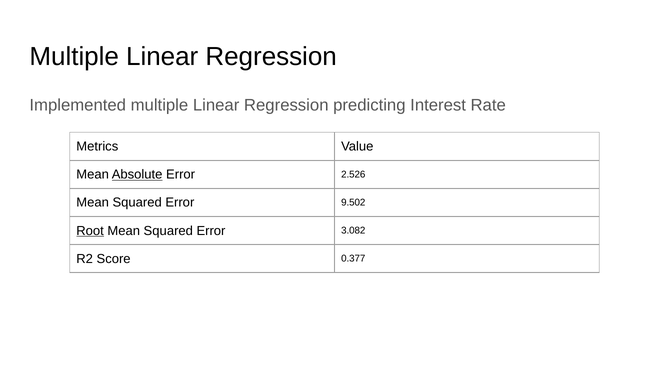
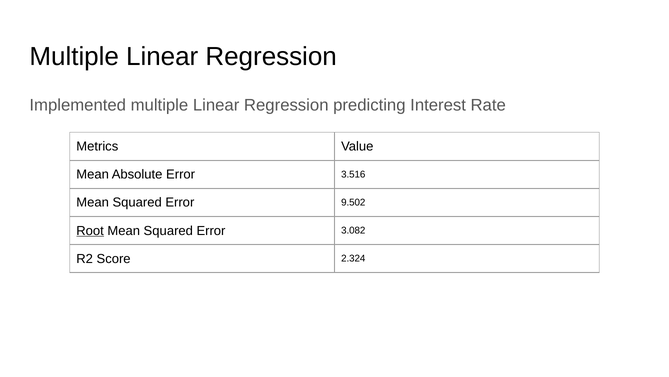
Absolute underline: present -> none (137, 174)
2.526: 2.526 -> 3.516 (353, 174)
0.377: 0.377 -> 2.324 (353, 258)
